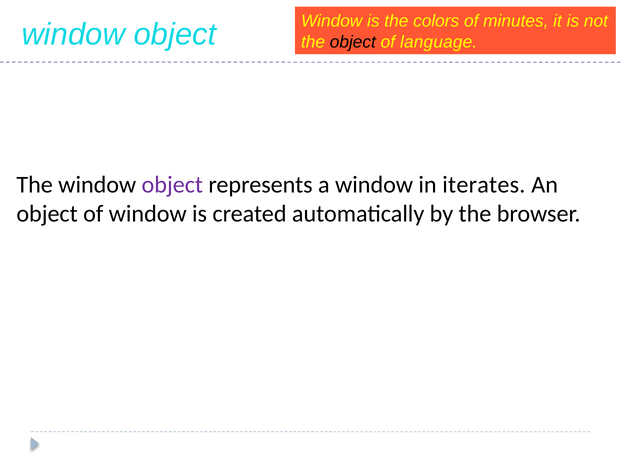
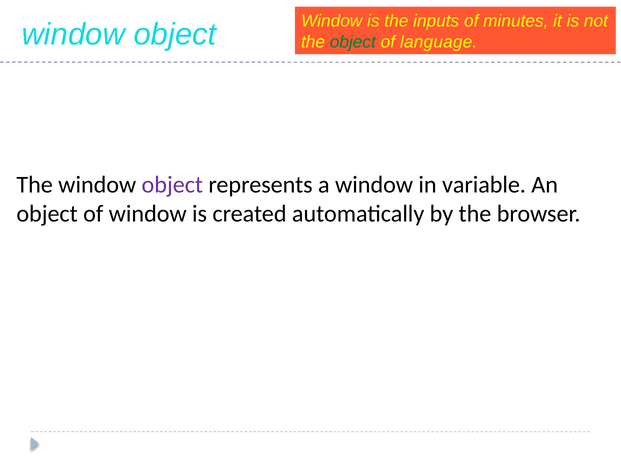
colors: colors -> inputs (436, 21)
object colour: black -> green (353, 42)
iterates: iterates -> variable (484, 185)
